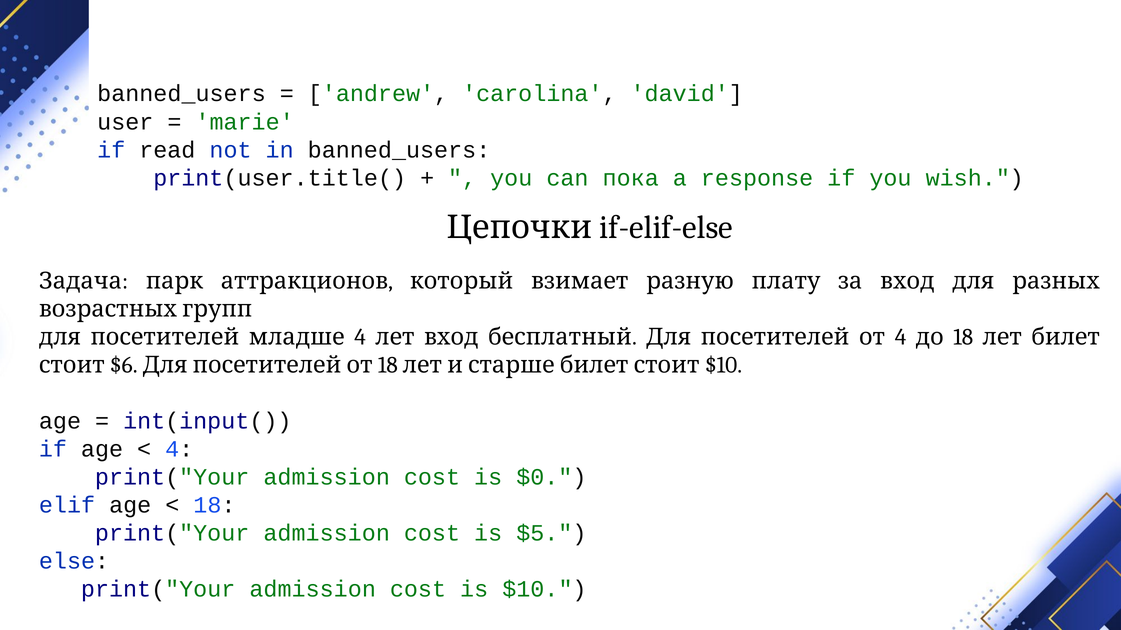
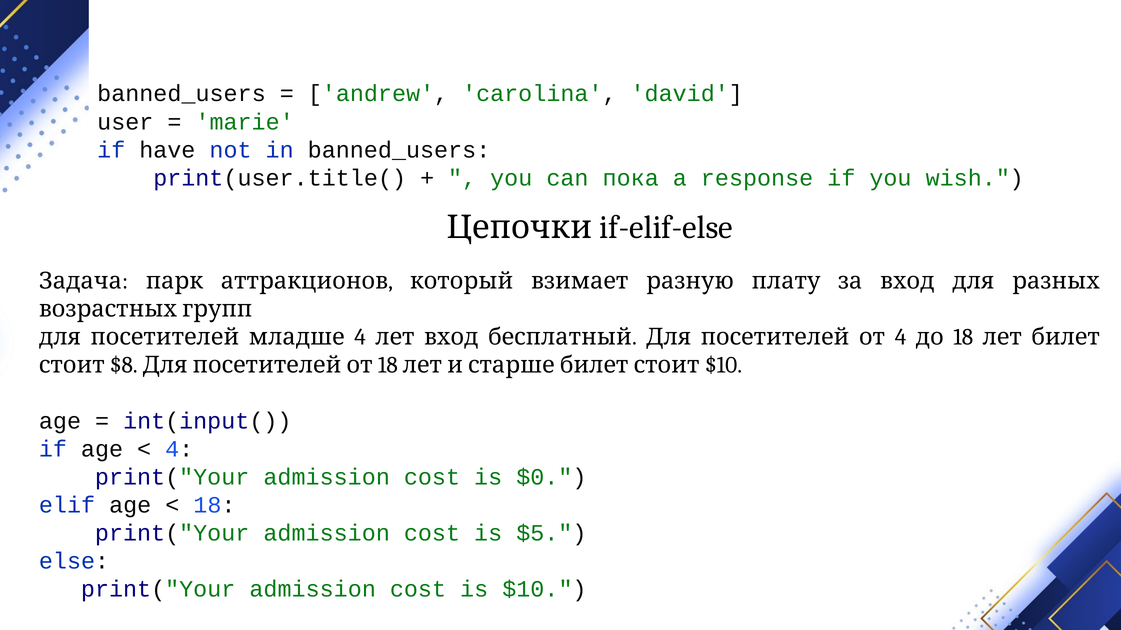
read: read -> have (167, 150)
$6: $6 -> $8 (124, 365)
